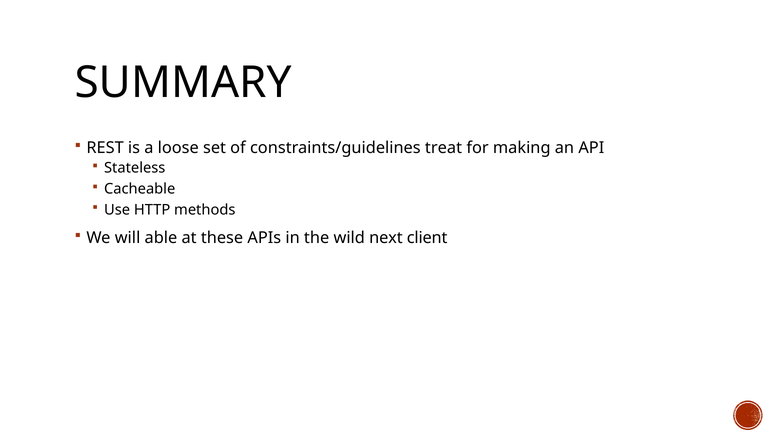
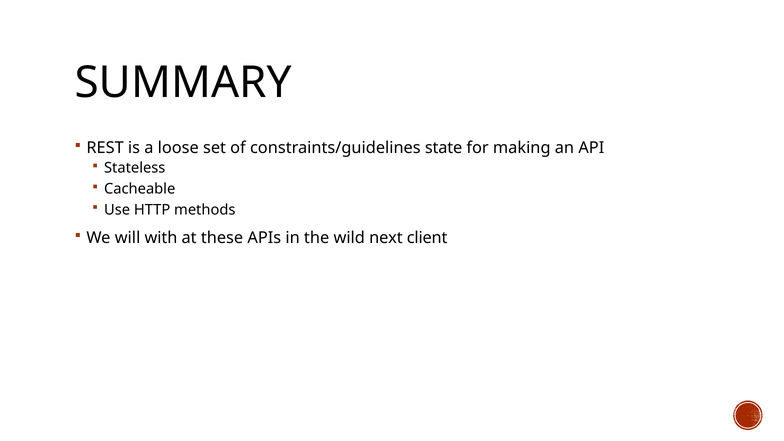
treat: treat -> state (444, 148)
able: able -> with (161, 238)
